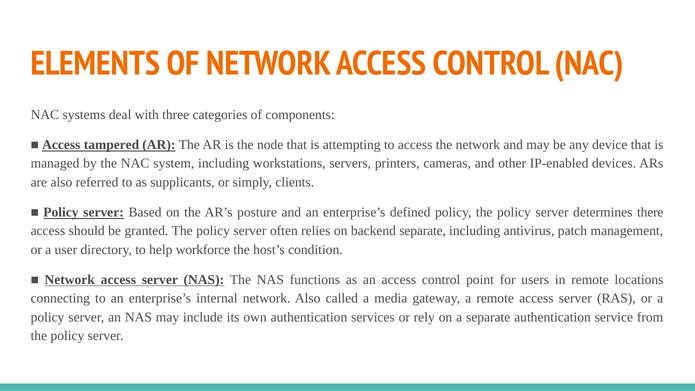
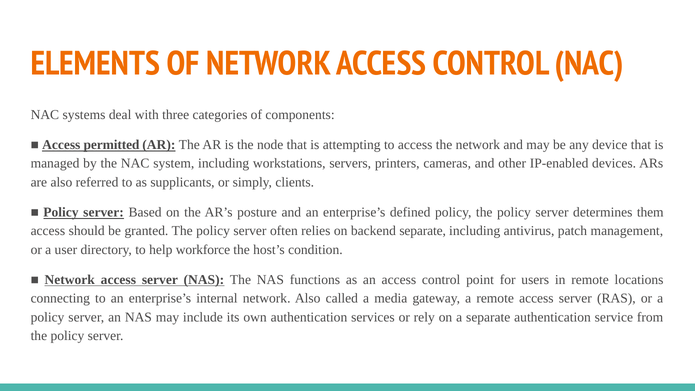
tampered: tampered -> permitted (112, 145)
there: there -> them (650, 212)
